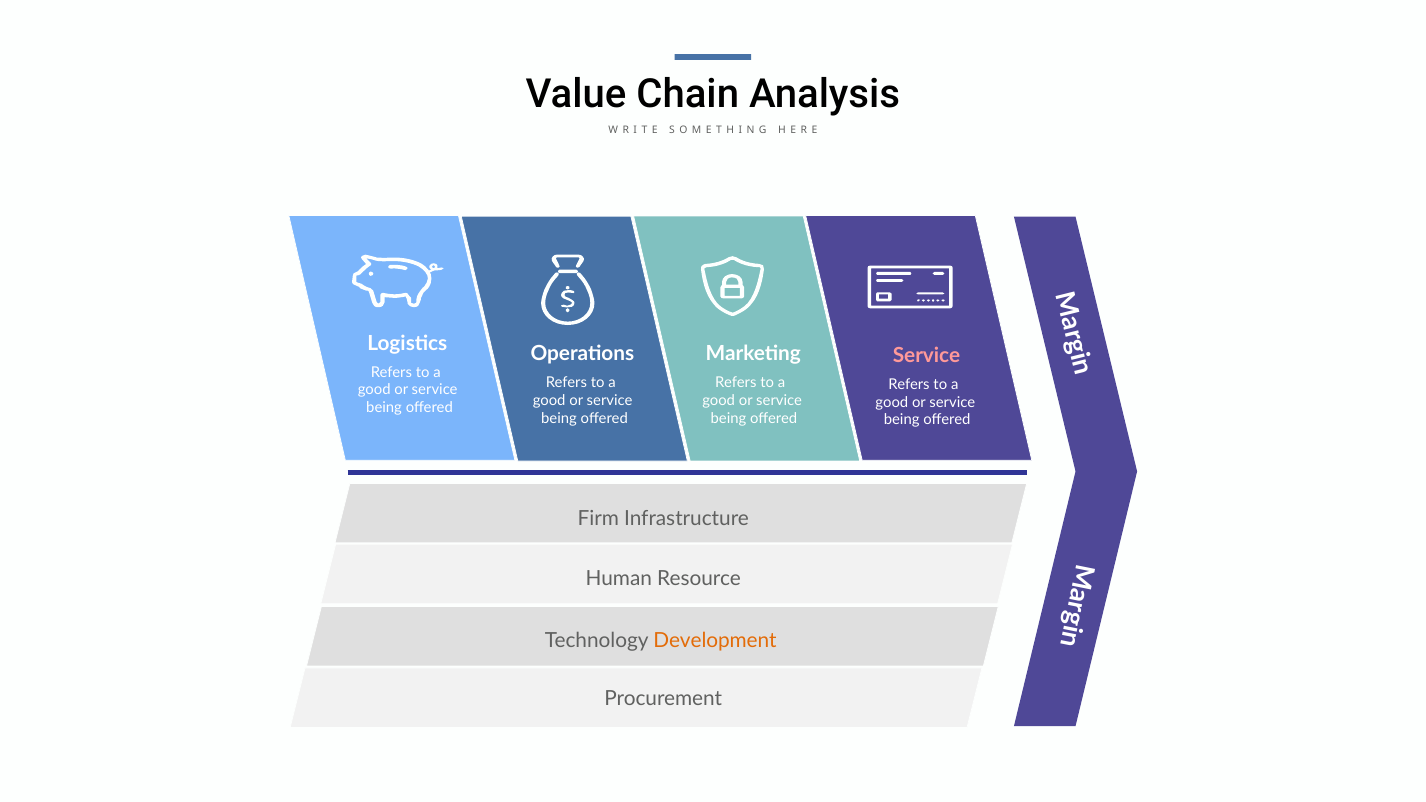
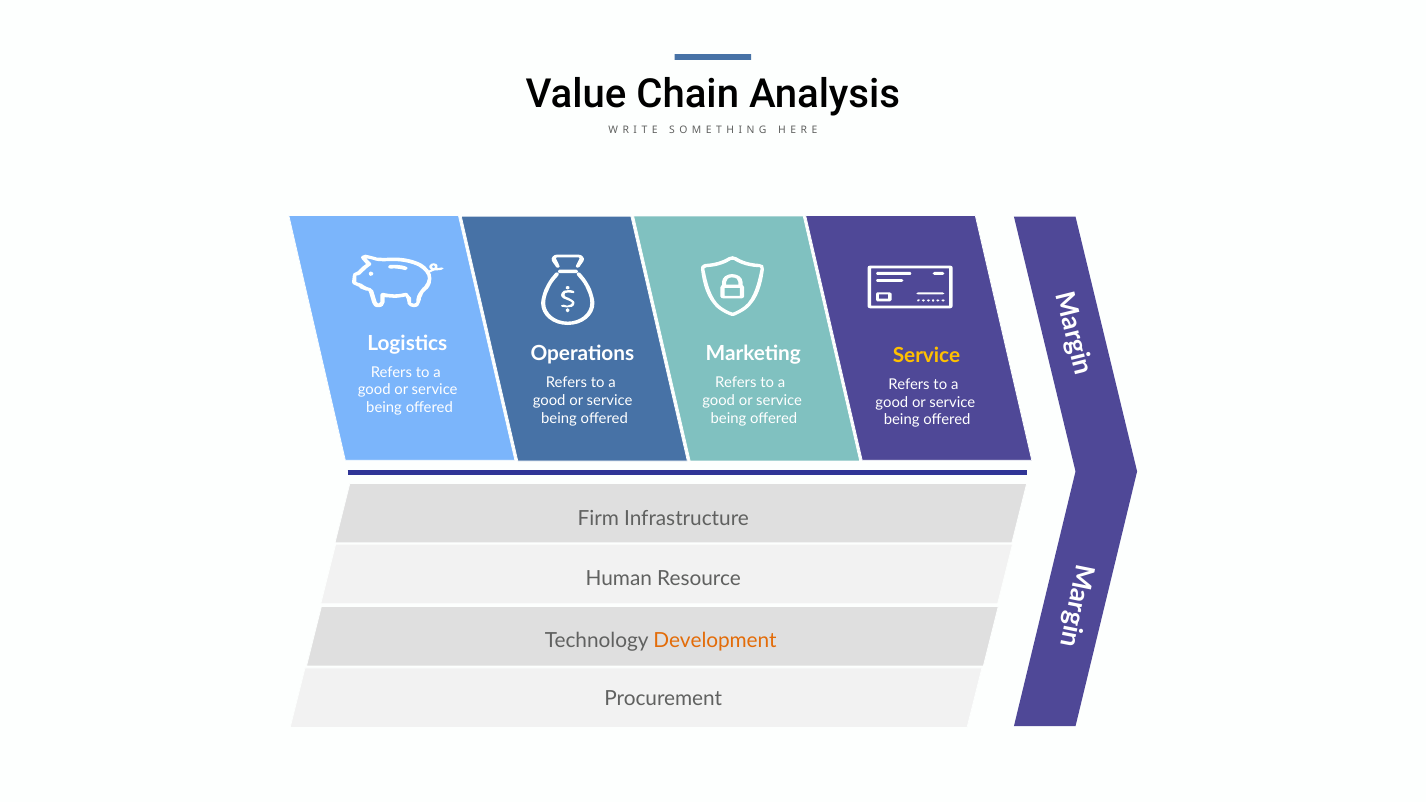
Service colour: pink -> yellow (927, 356)
